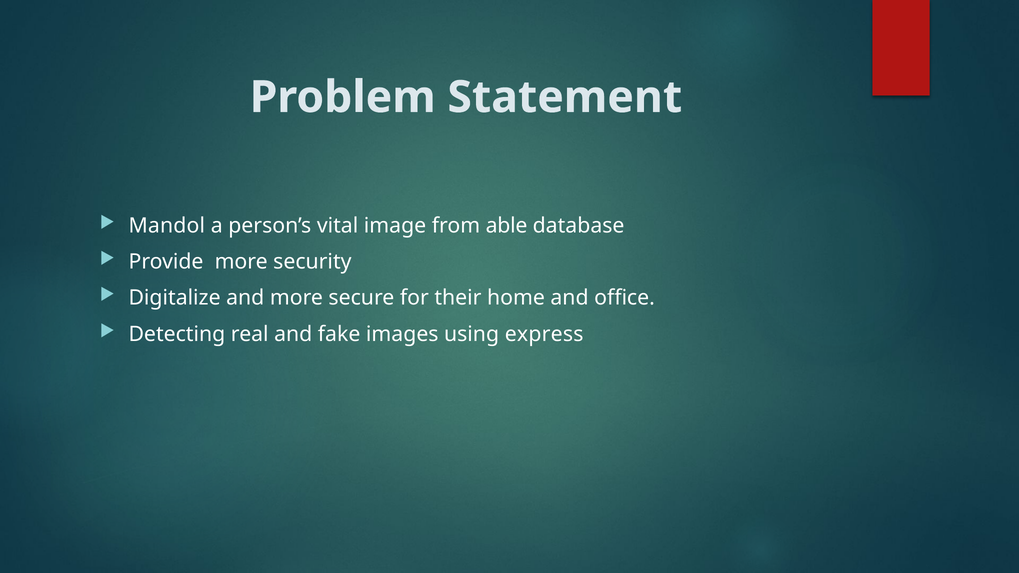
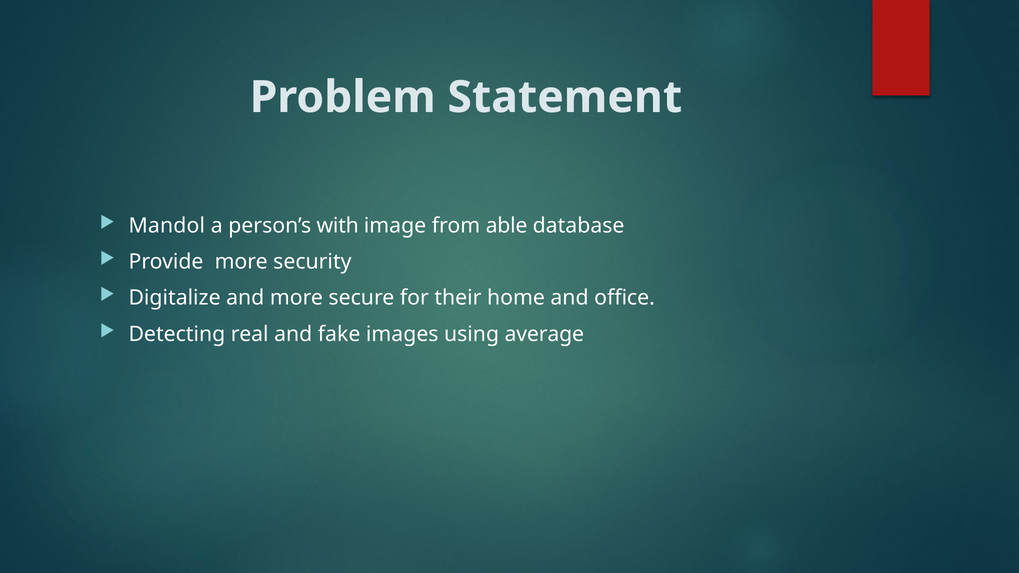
vital: vital -> with (338, 226)
express: express -> average (544, 334)
